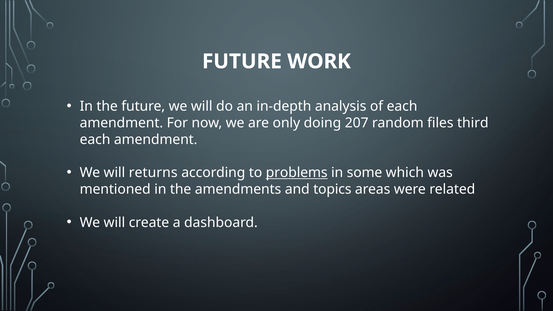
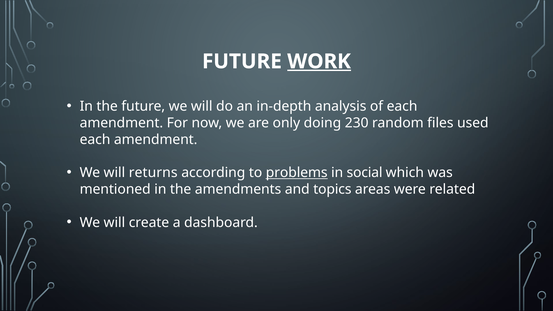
WORK underline: none -> present (319, 61)
207: 207 -> 230 (357, 123)
third: third -> used (473, 123)
some: some -> social (365, 173)
